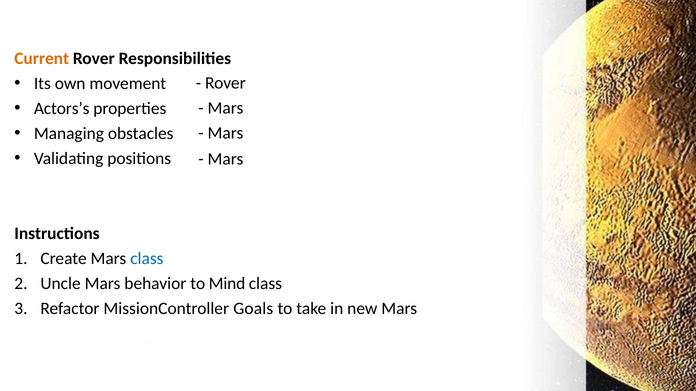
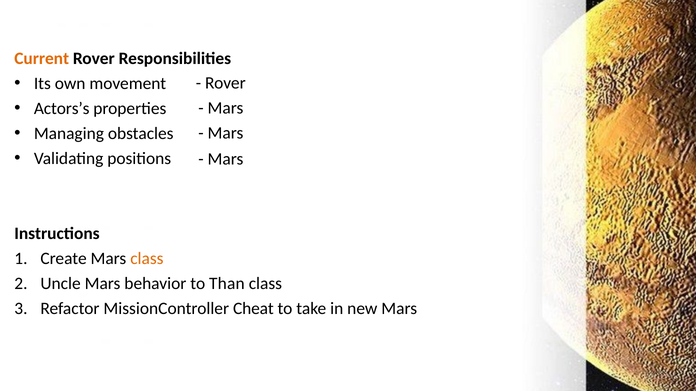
class colour: blue -> orange (147, 259)
Mind: Mind -> Than (227, 284)
Goals: Goals -> Cheat (253, 309)
